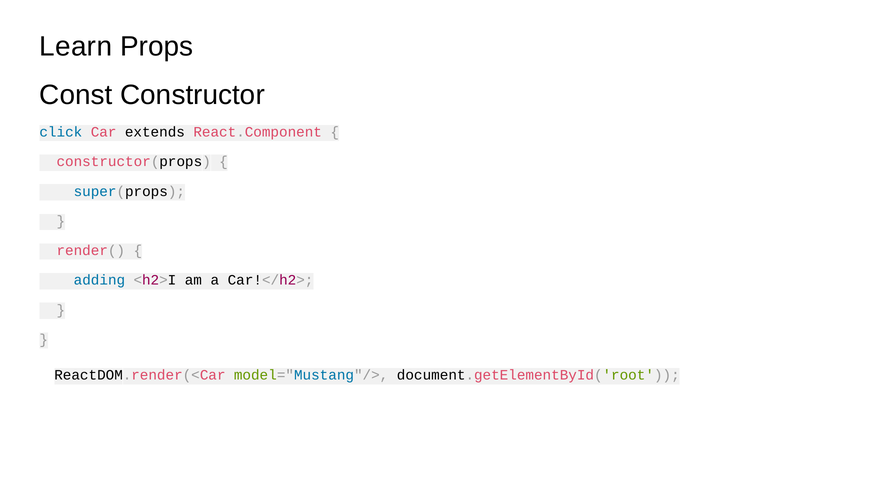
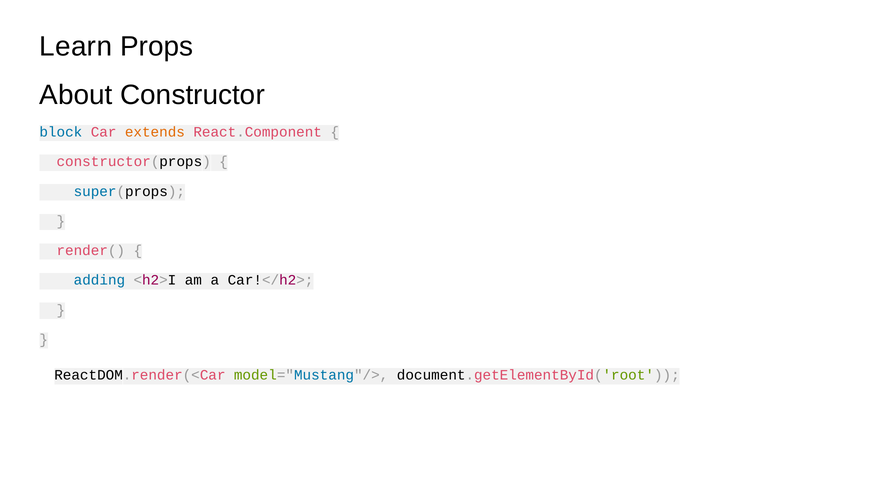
Const: Const -> About (76, 95)
click: click -> block (61, 132)
extends colour: black -> orange (155, 132)
